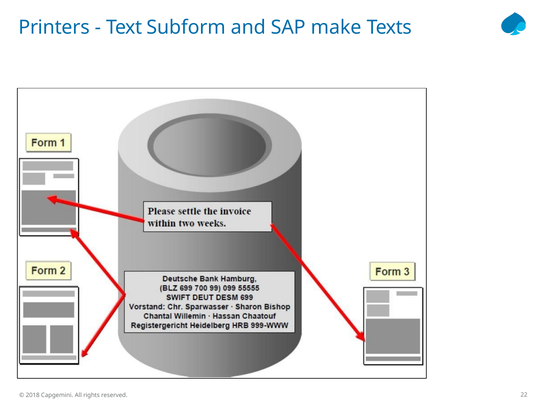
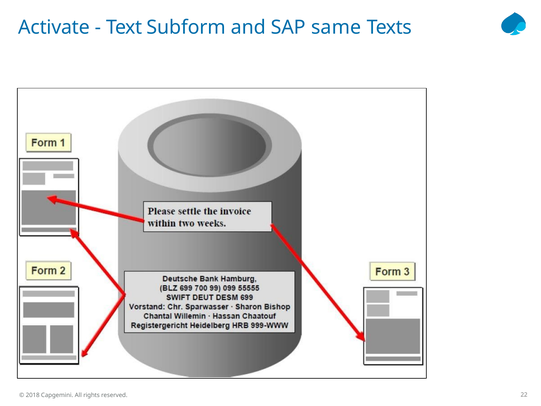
Printers: Printers -> Activate (54, 27)
make: make -> same (336, 27)
